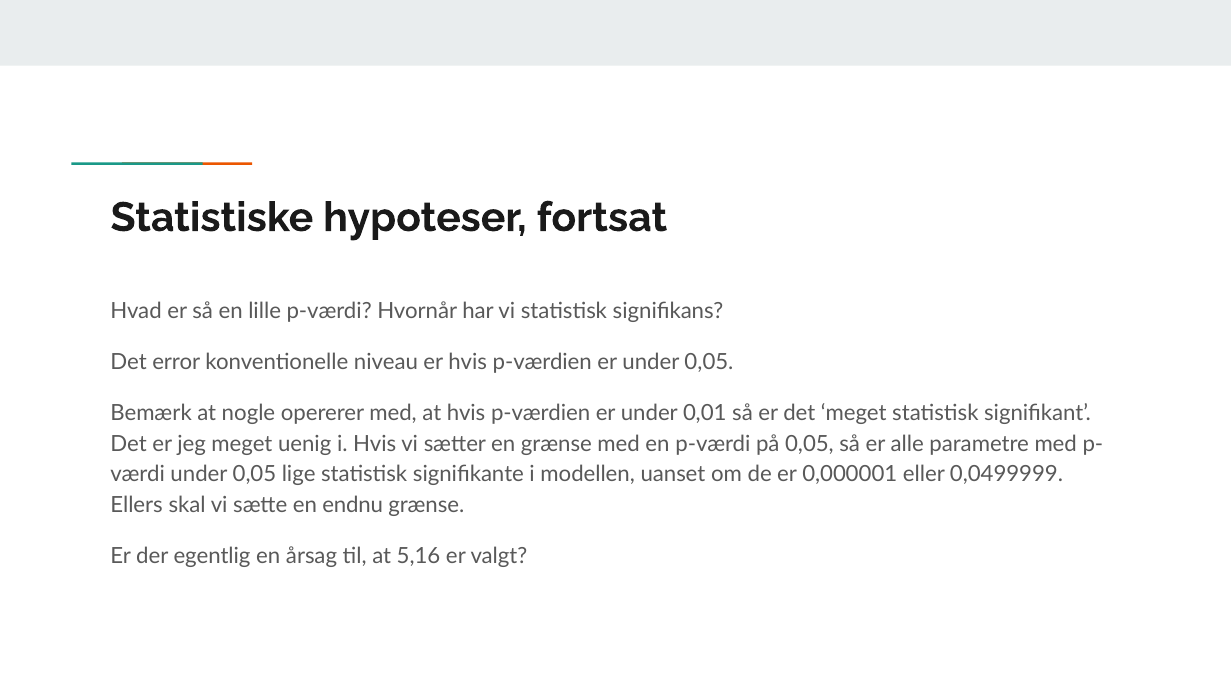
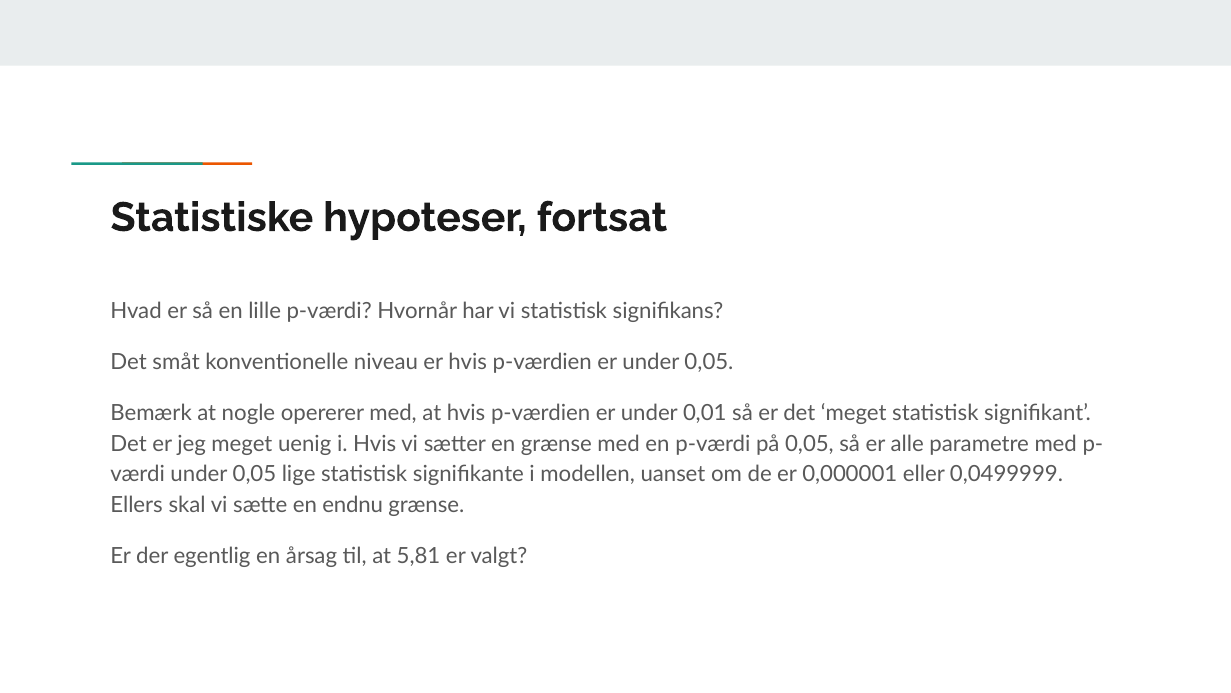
error: error -> småt (176, 362)
5,16: 5,16 -> 5,81 (419, 556)
